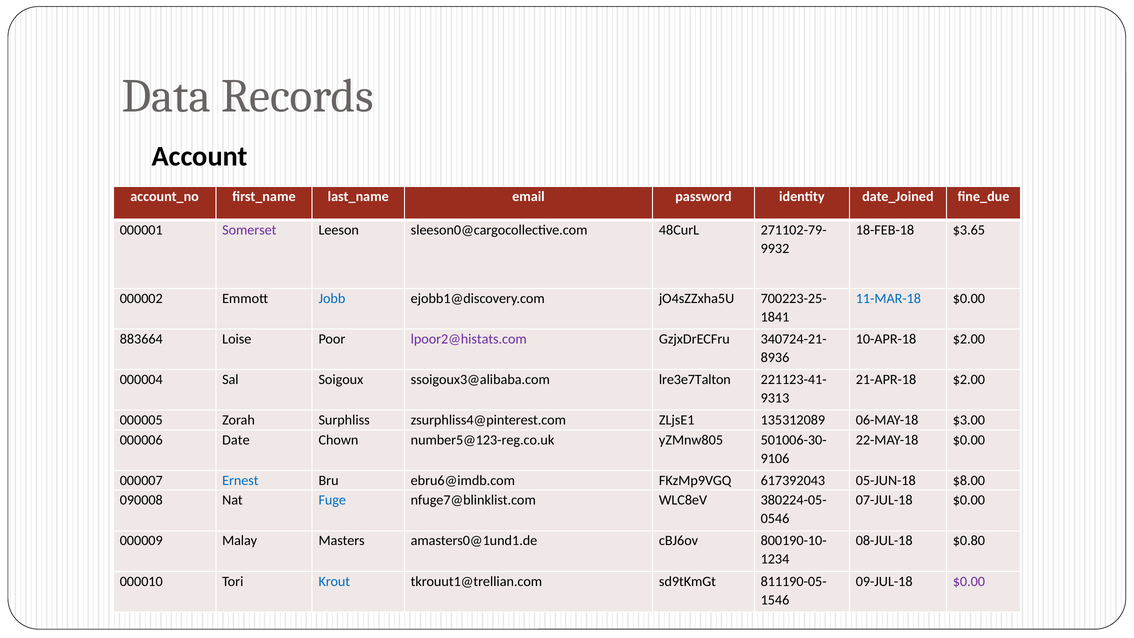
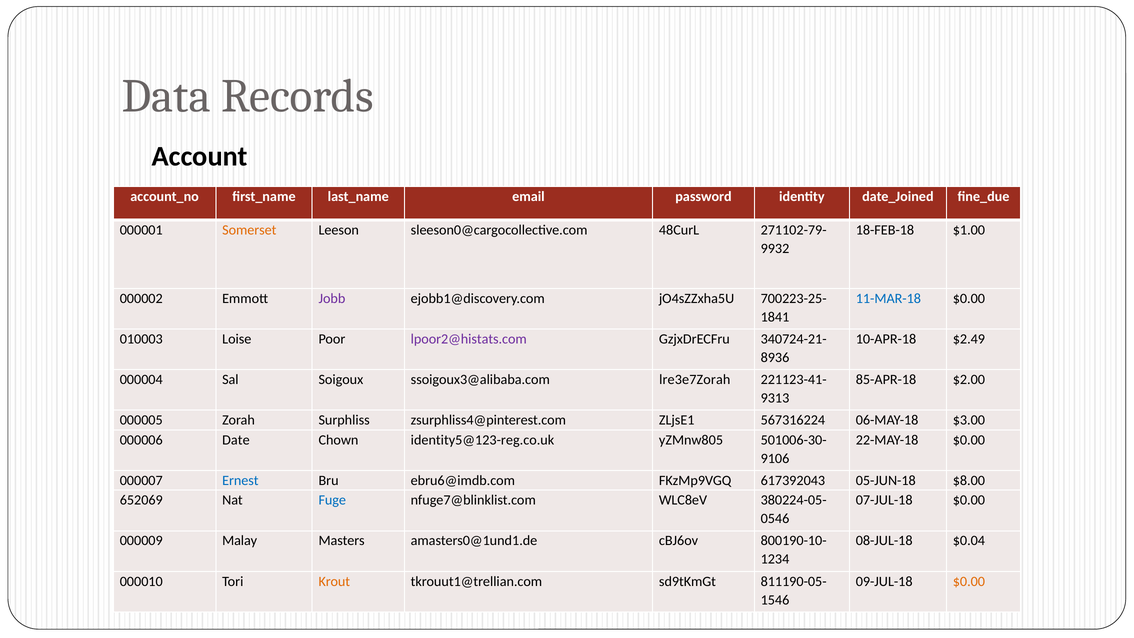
Somerset colour: purple -> orange (249, 230)
$3.65: $3.65 -> $1.00 (969, 230)
Jobb colour: blue -> purple (332, 298)
883664: 883664 -> 010003 (141, 339)
10-APR-18 $2.00: $2.00 -> $2.49 (969, 339)
lre3e7Talton: lre3e7Talton -> lre3e7Zorah (695, 379)
21-APR-18: 21-APR-18 -> 85-APR-18 (886, 379)
135312089: 135312089 -> 567316224 (793, 420)
number5@123-reg.co.uk: number5@123-reg.co.uk -> identity5@123-reg.co.uk (482, 440)
090008: 090008 -> 652069 (141, 500)
$0.80: $0.80 -> $0.04 (969, 541)
Krout colour: blue -> orange (334, 581)
$0.00 colour: purple -> orange (969, 581)
